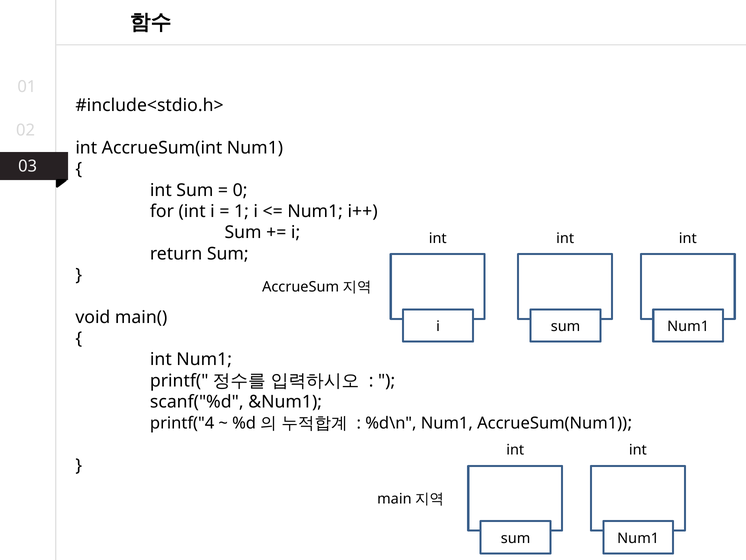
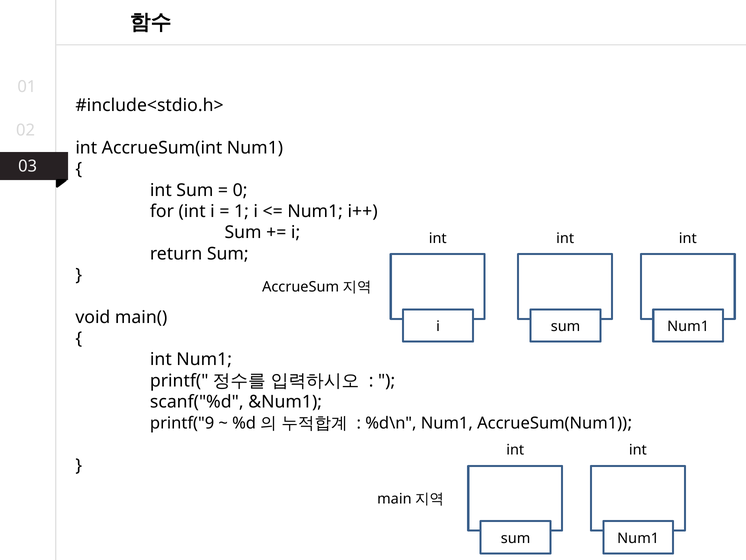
printf("4: printf("4 -> printf("9 (182, 423)
